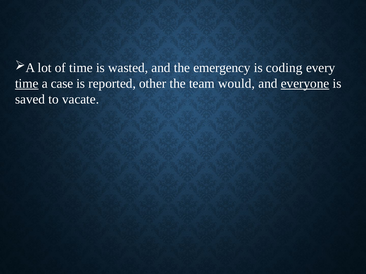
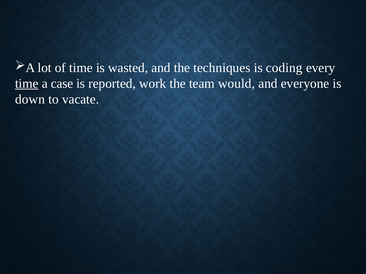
emergency: emergency -> techniques (222, 68)
other: other -> work (153, 84)
everyone underline: present -> none (305, 84)
saved: saved -> down (30, 100)
